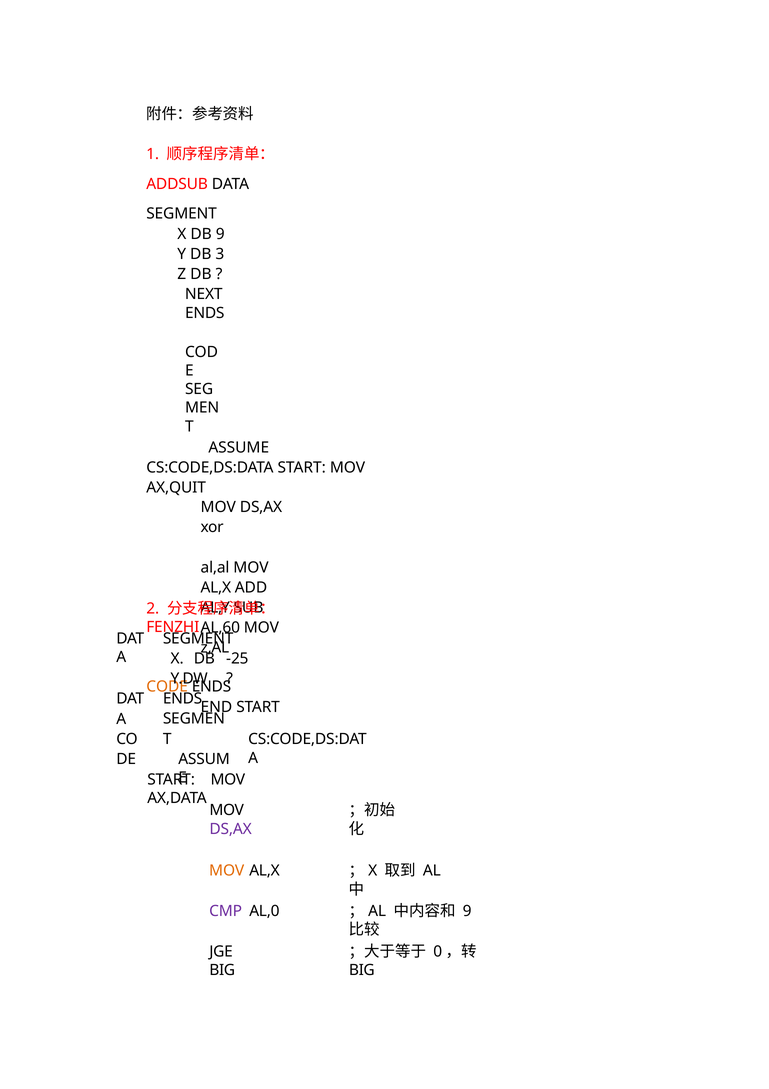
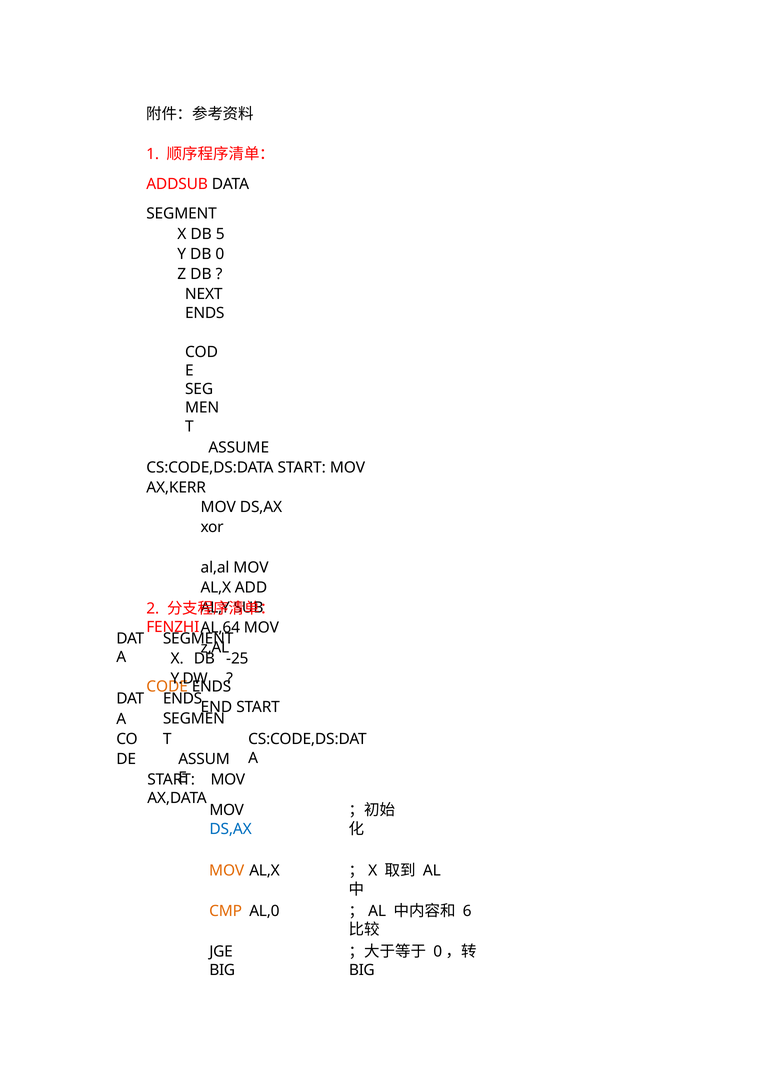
DB 9: 9 -> 5 (220, 234)
3: 3 -> 0 (220, 254)
AX,QUIT: AX,QUIT -> AX,KERR (176, 488)
AL,60: AL,60 -> AL,64 (220, 627)
DS,AX colour: purple -> blue (231, 828)
CMP colour: purple -> orange (226, 911)
9: 9 -> 6 (467, 911)
